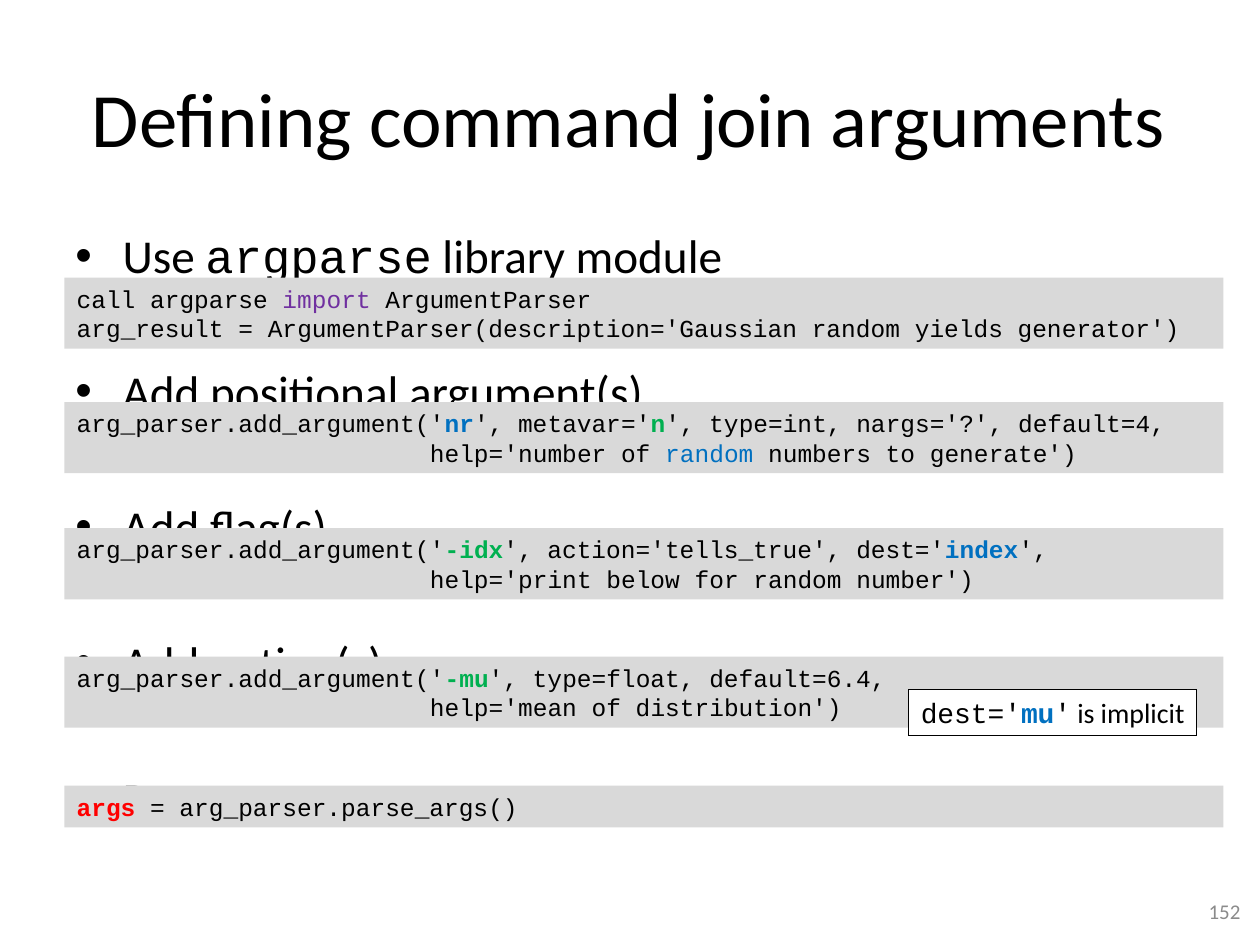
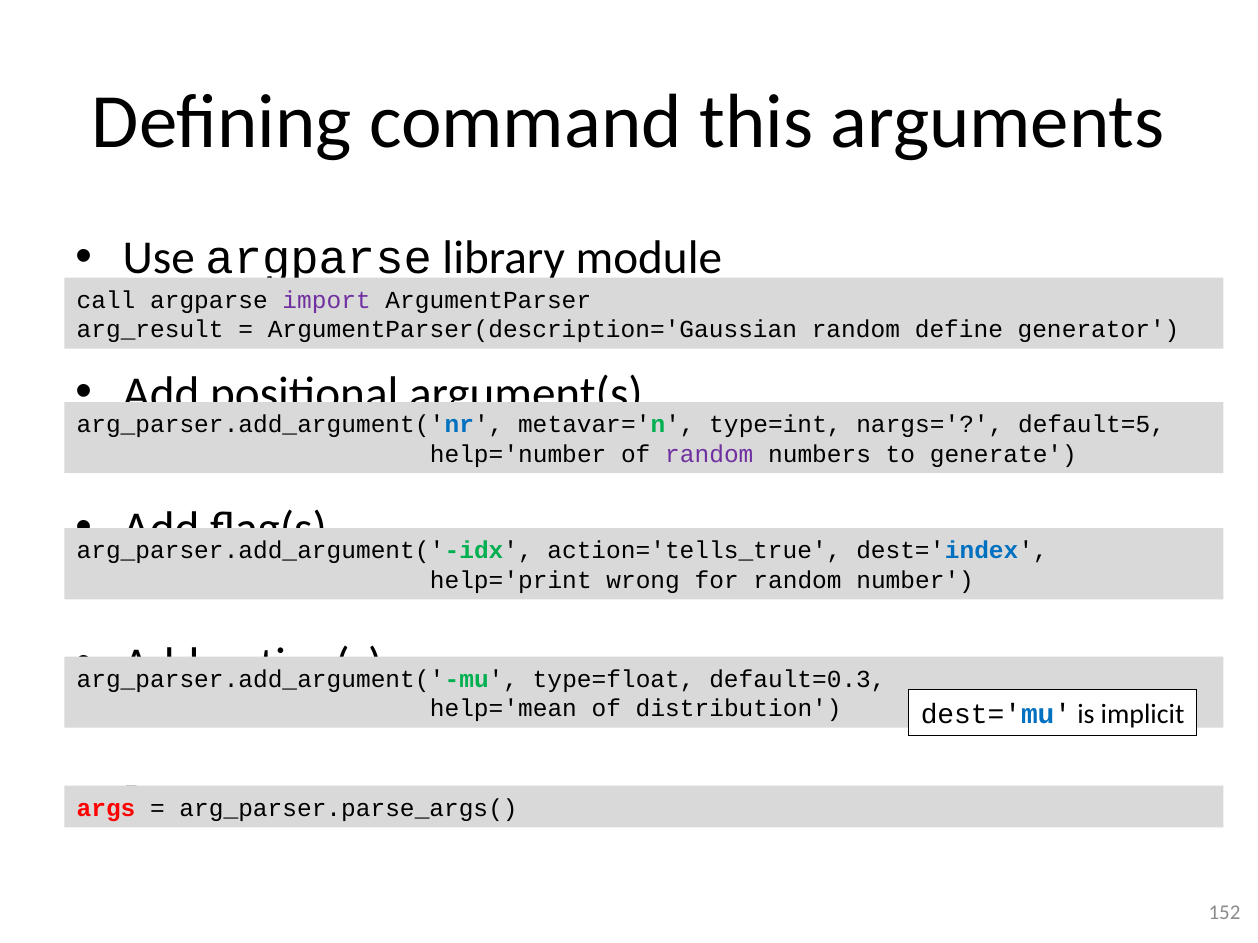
join: join -> this (756, 122)
yields: yields -> define (959, 330)
default=4: default=4 -> default=5 (1092, 425)
random colour: blue -> purple (709, 454)
below: below -> wrong (643, 580)
default=6.4: default=6.4 -> default=0.3 (797, 680)
